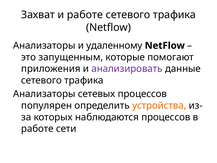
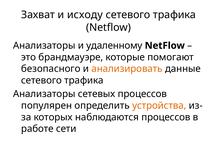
и работе: работе -> исходу (85, 15)
запущенным: запущенным -> брандмауэре (71, 57)
приложения: приложения -> безопасного (51, 69)
анализировать colour: purple -> orange (127, 69)
